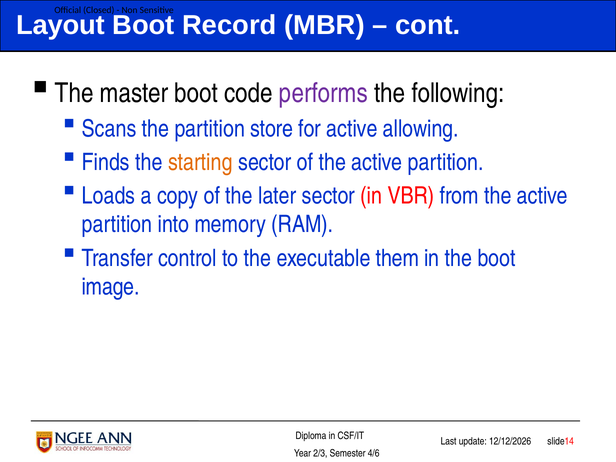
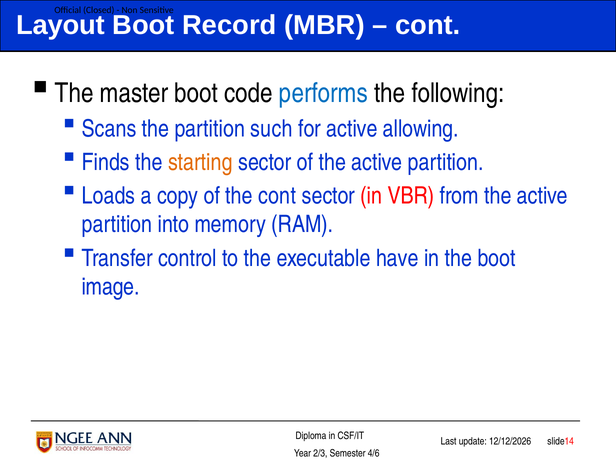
performs colour: purple -> blue (323, 93)
store: store -> such (272, 129)
the later: later -> cont (277, 196)
them: them -> have (397, 258)
